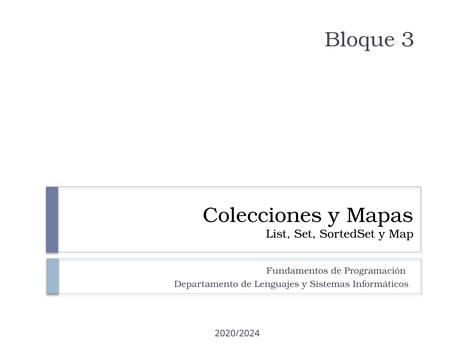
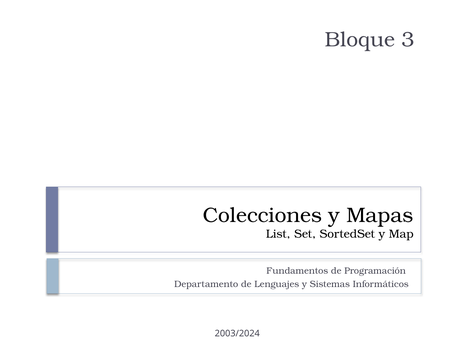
2020/2024: 2020/2024 -> 2003/2024 (237, 334)
